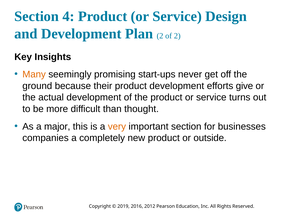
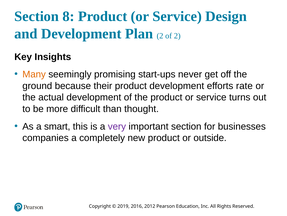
4: 4 -> 8 (69, 16)
give: give -> rate (244, 86)
major: major -> smart (57, 126)
very colour: orange -> purple (117, 126)
